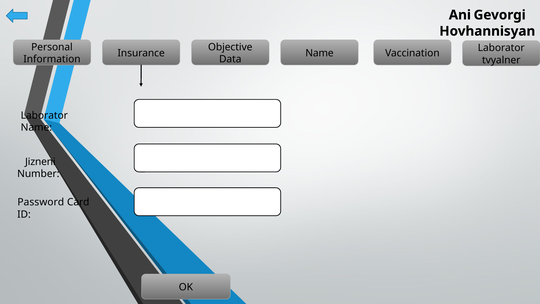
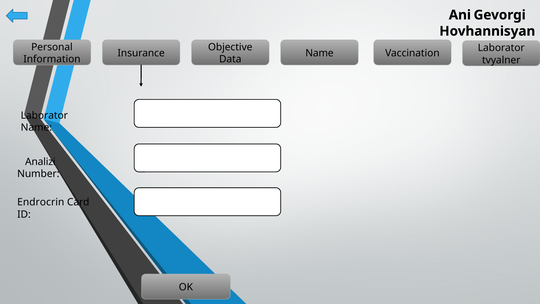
Jizneni: Jizneni -> Analizi (40, 162)
Password: Password -> Endrocrin (41, 202)
